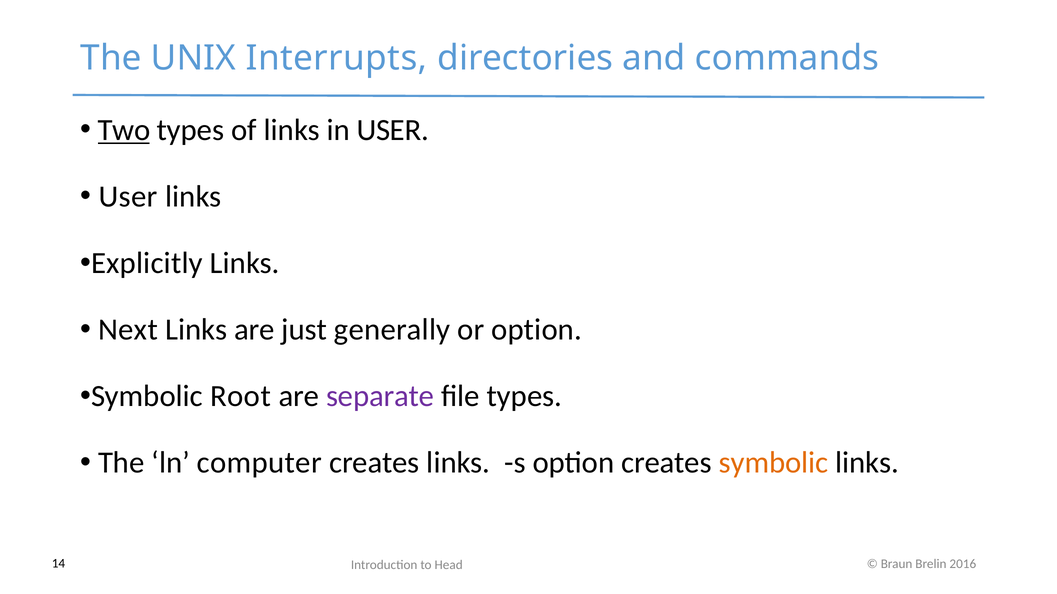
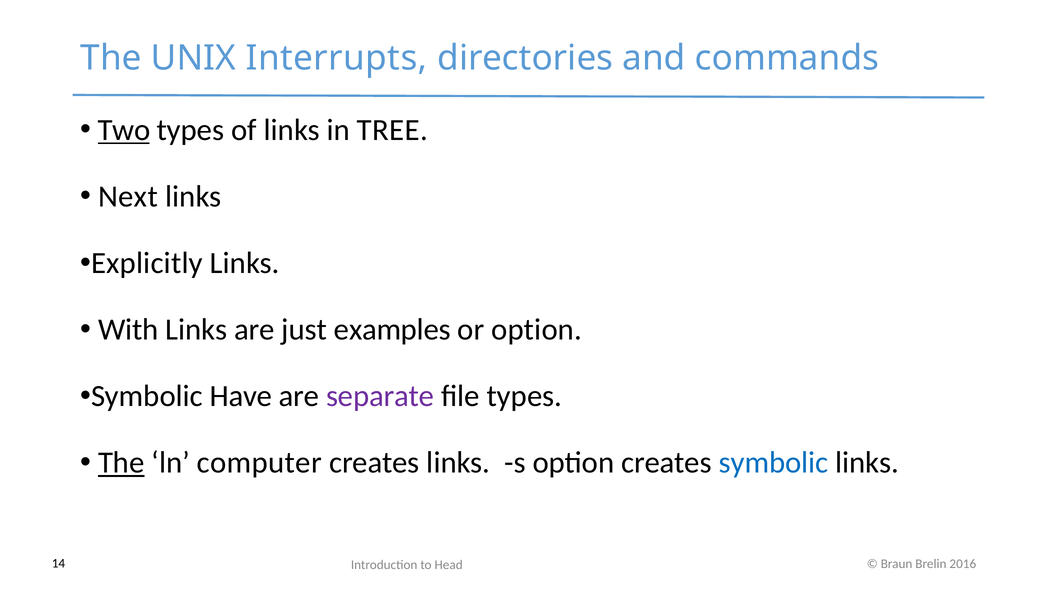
in USER: USER -> TREE (392, 130)
User: User -> Next (128, 197)
Next: Next -> With (128, 330)
generally: generally -> examples (392, 330)
Root: Root -> Have (241, 397)
The underline: none -> present (121, 463)
symbolic colour: orange -> blue (773, 463)
